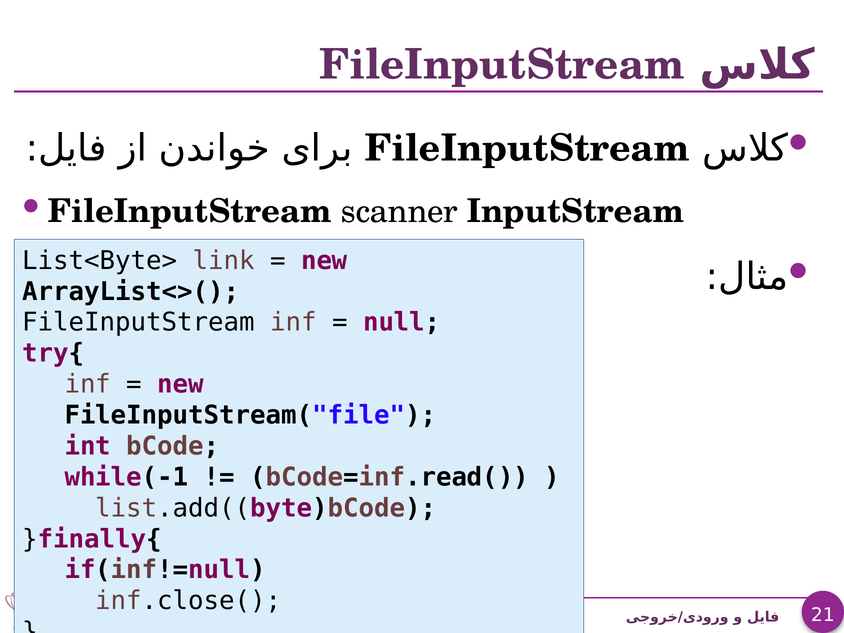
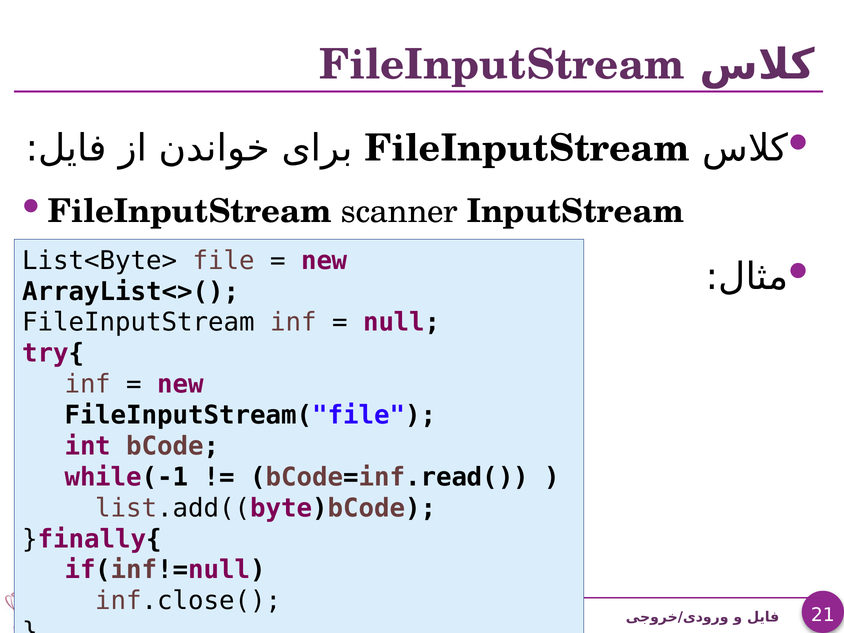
link: link -> file (224, 261)
